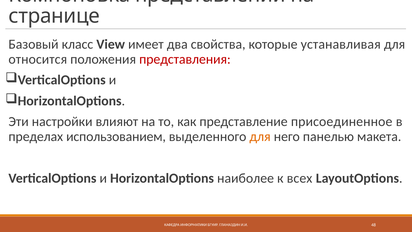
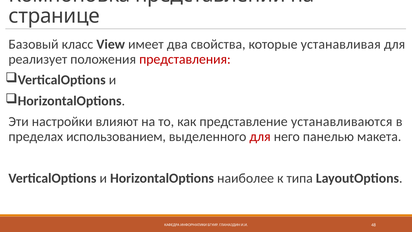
относится: относится -> реализует (38, 59)
присоединенное: присоединенное -> устанавливаются (342, 122)
для colour: orange -> red (260, 136)
всех: всех -> типа (300, 178)
